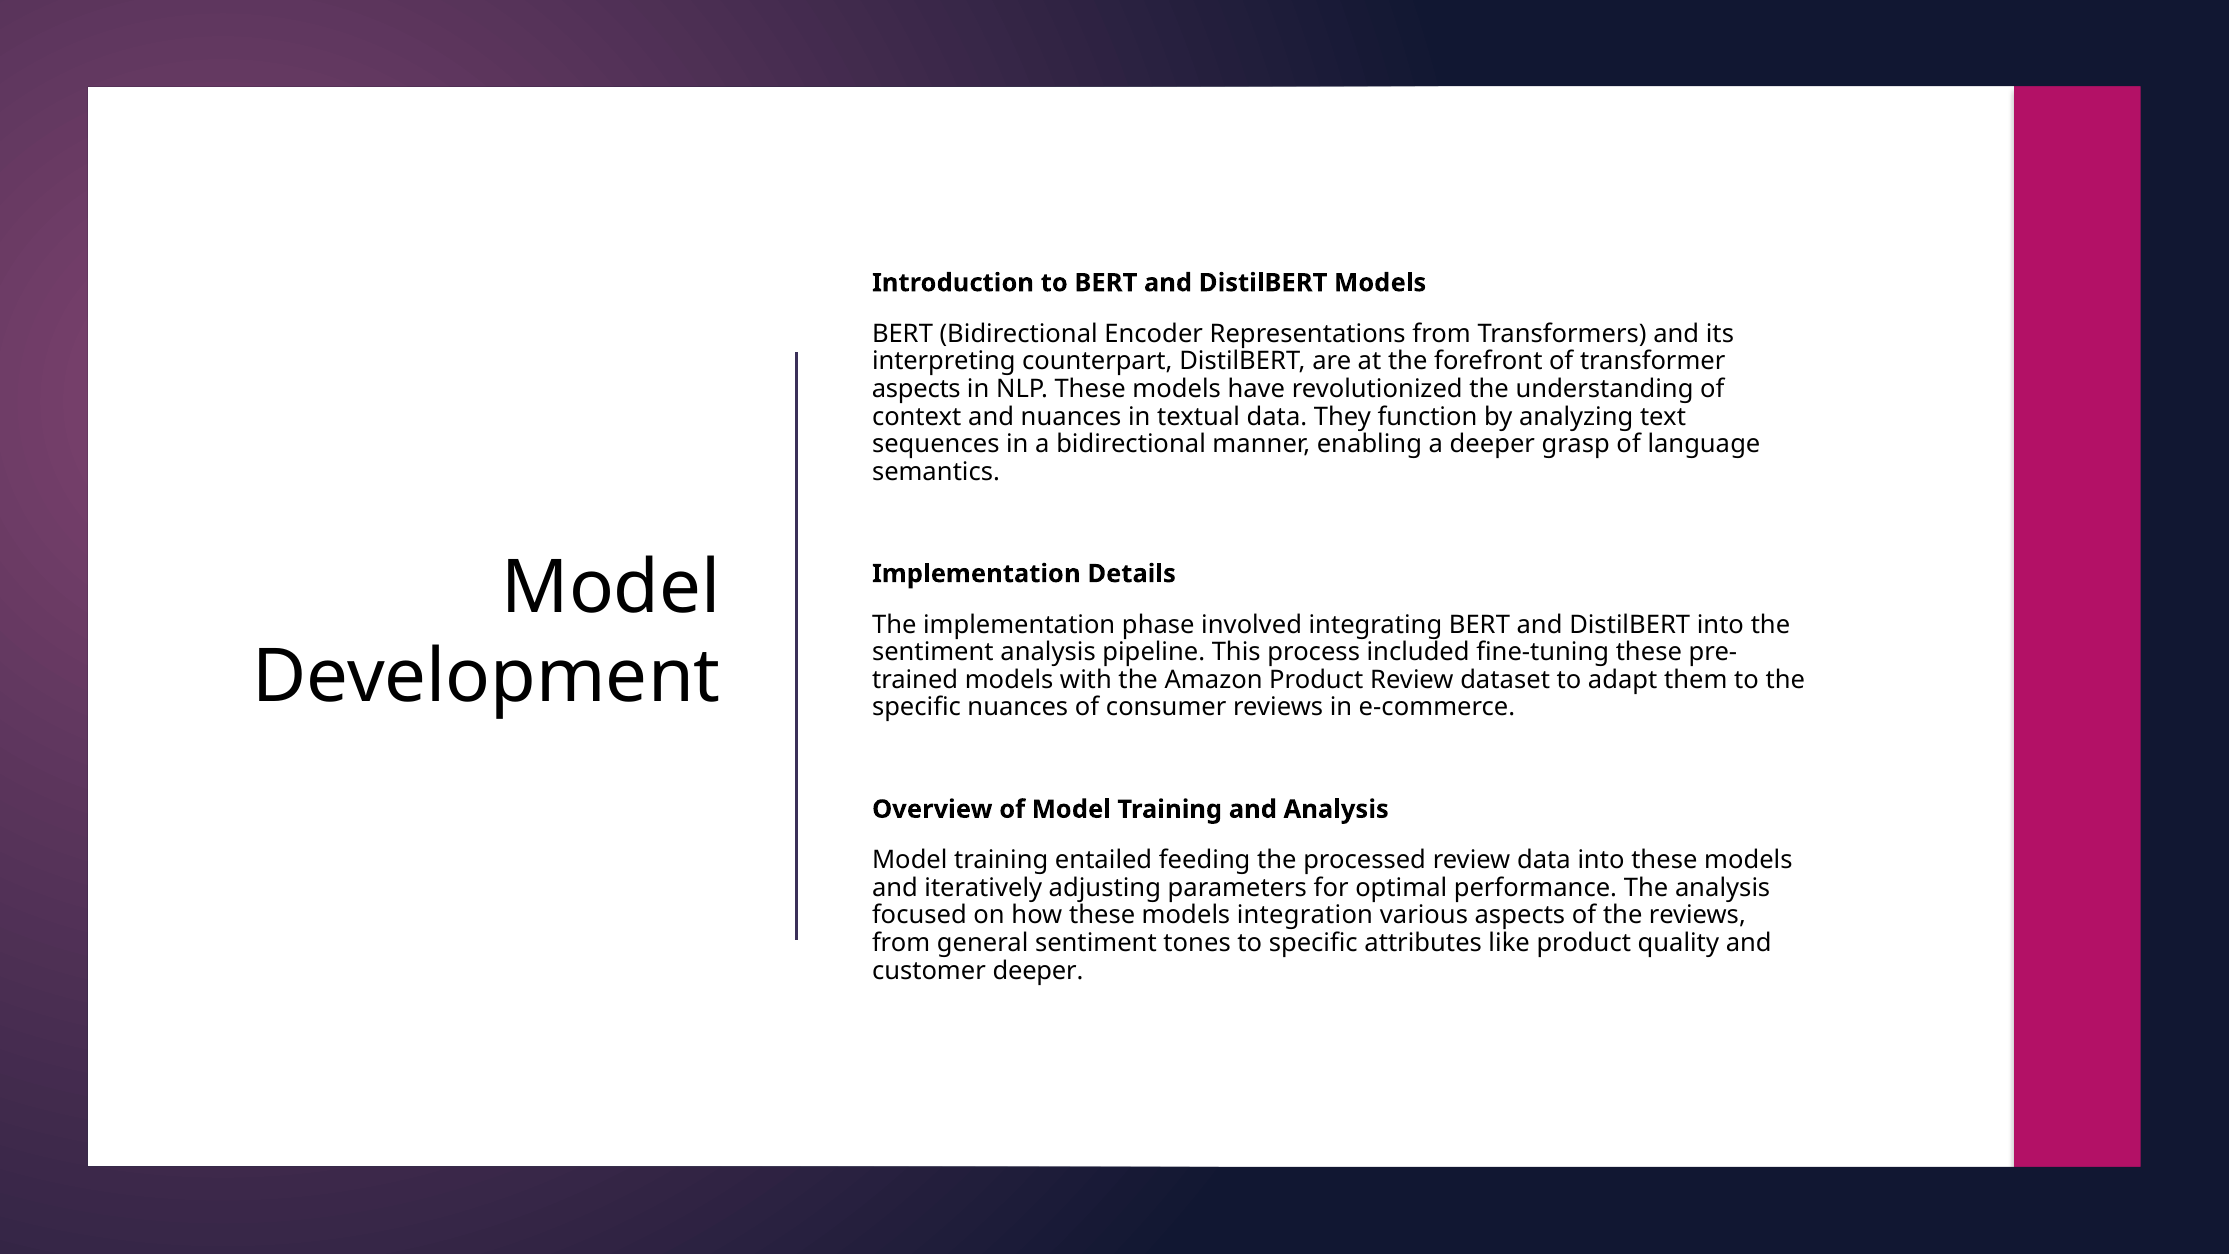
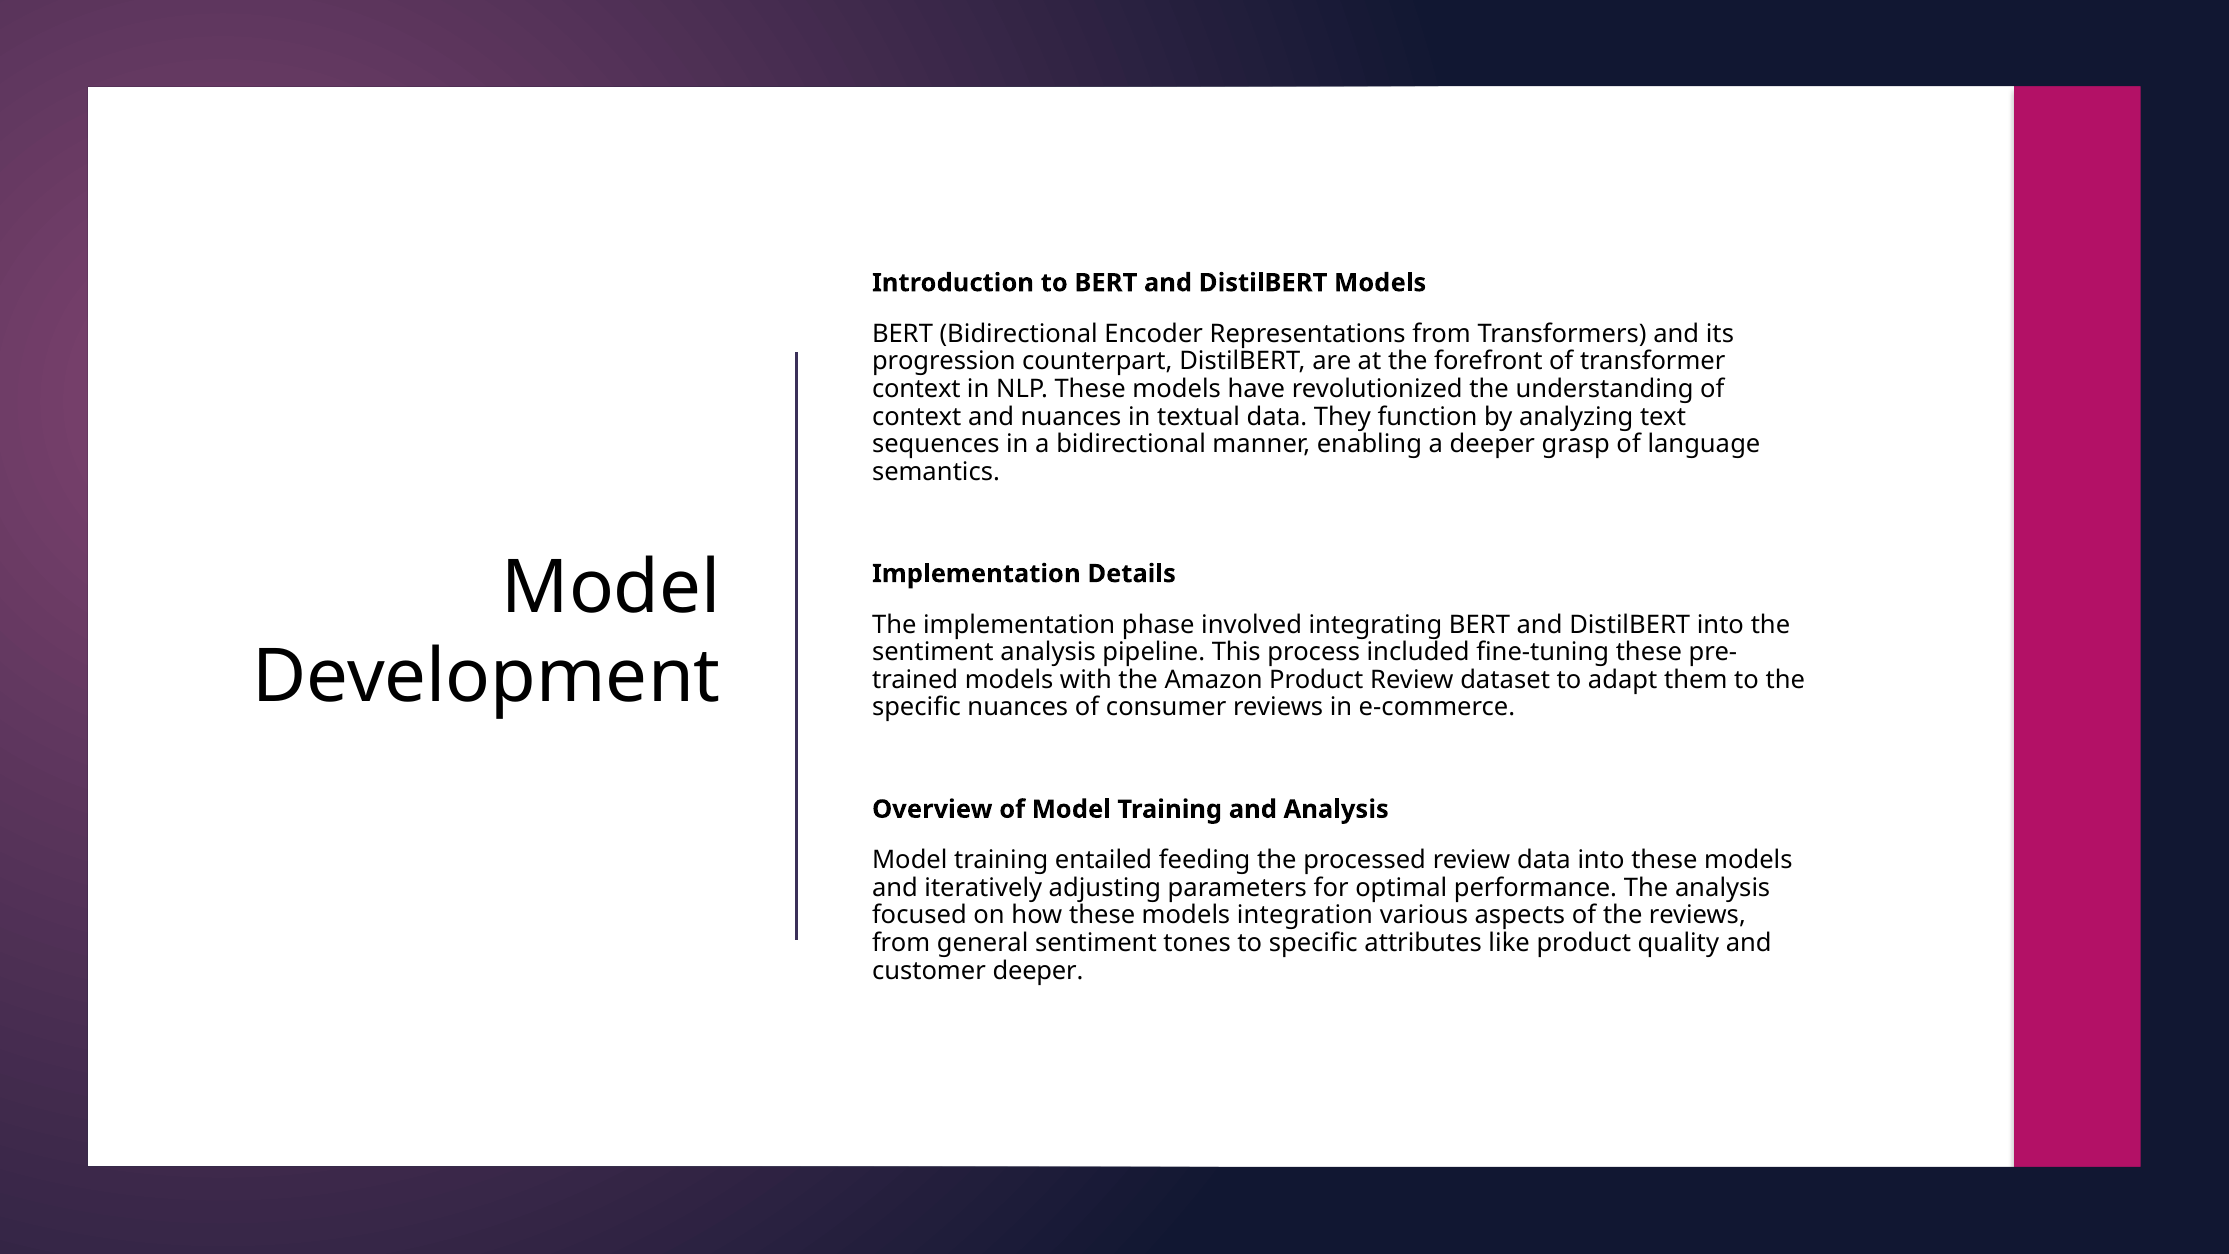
interpreting: interpreting -> progression (944, 361)
aspects: aspects -> context (916, 389)
